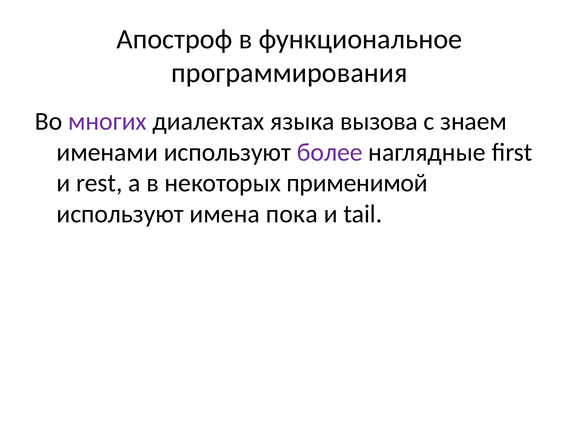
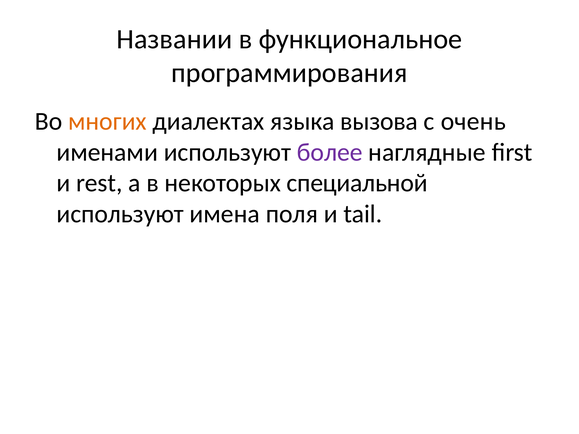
Апостроф: Апостроф -> Названии (174, 39)
многих colour: purple -> orange (107, 121)
знаем: знаем -> очень (473, 121)
применимой: применимой -> специальной (357, 183)
пока: пока -> поля (292, 214)
